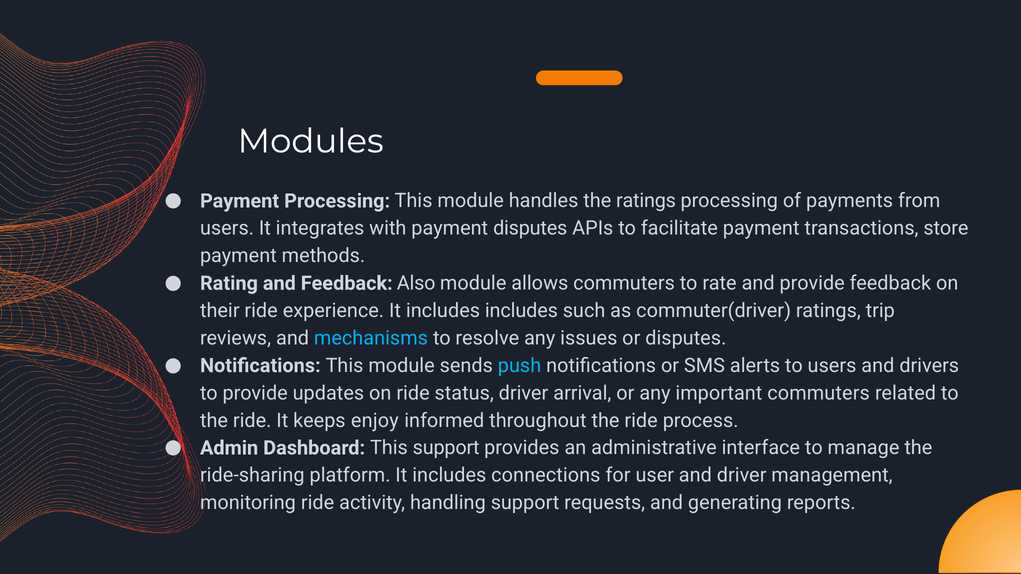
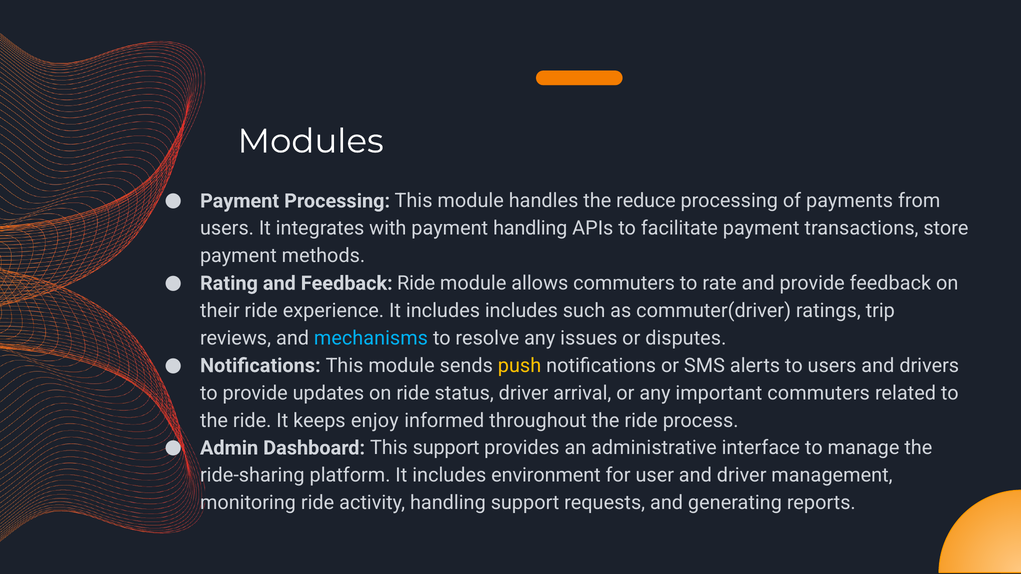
the ratings: ratings -> reduce (646, 201)
payment disputes: disputes -> handling (530, 229)
Feedback Also: Also -> Ride (416, 283)
push colour: light blue -> yellow (520, 366)
connections: connections -> environment (546, 476)
